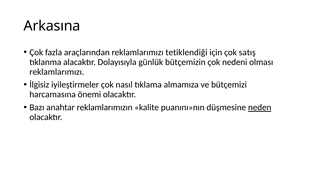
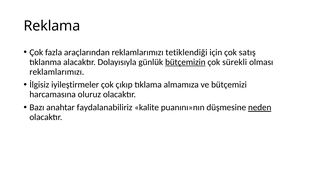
Arkasına: Arkasına -> Reklama (52, 26)
bütçemizin underline: none -> present (185, 62)
nedeni: nedeni -> sürekli (235, 62)
nasıl: nasıl -> çıkıp (124, 85)
önemi: önemi -> oluruz (89, 95)
reklamlarımızın: reklamlarımızın -> faydalanabiliriz (105, 108)
